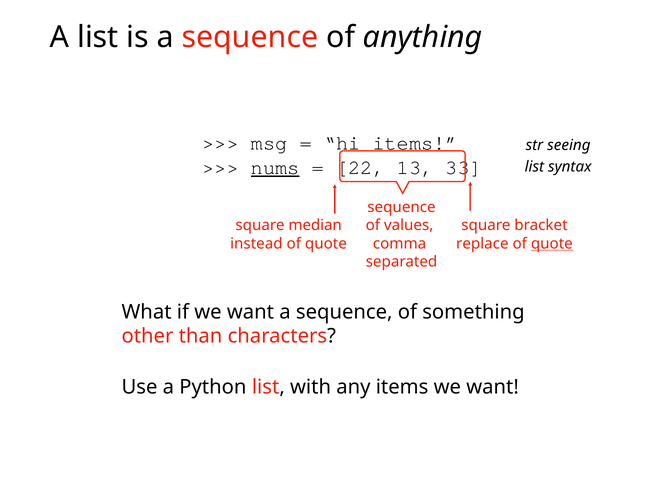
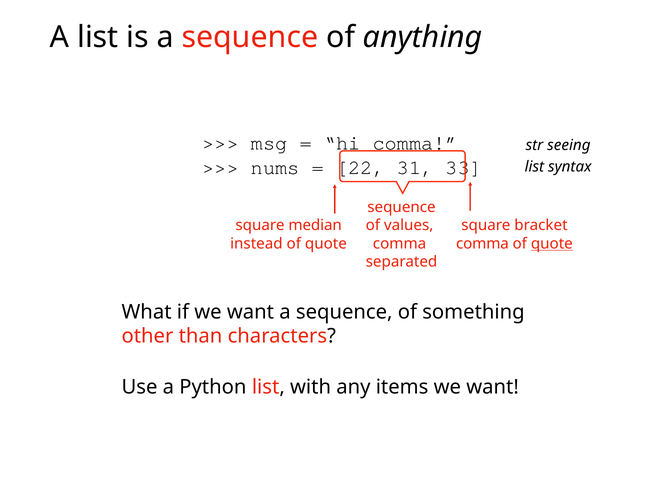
hi items: items -> comma (415, 143)
nums underline: present -> none (275, 168)
13: 13 -> 31 (415, 168)
replace: replace -> comma (482, 244)
